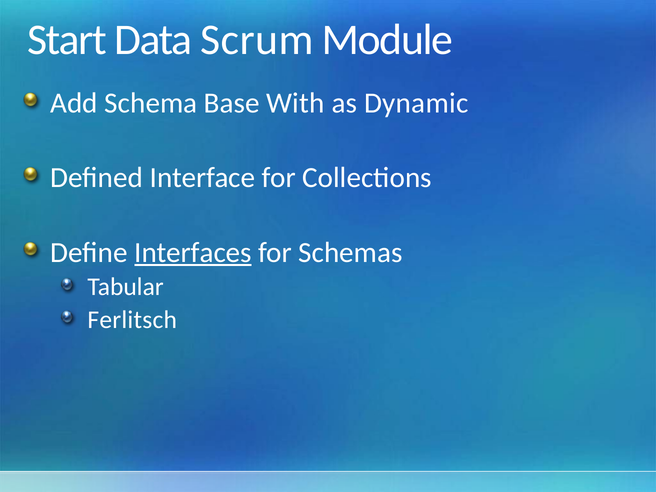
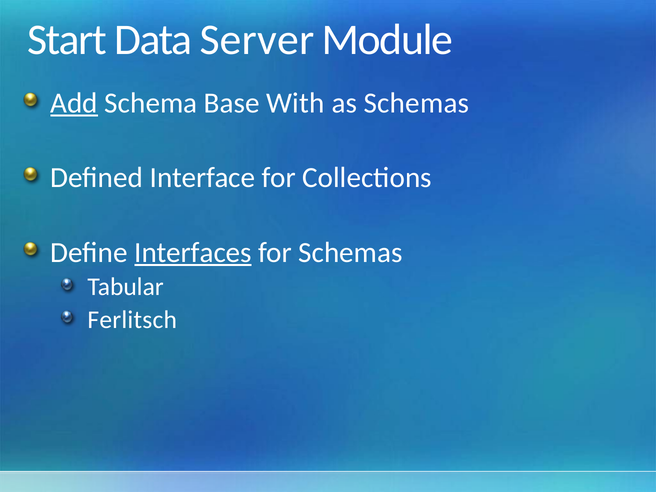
Scrum: Scrum -> Server (257, 40)
Add underline: none -> present (74, 103)
as Dynamic: Dynamic -> Schemas (416, 103)
